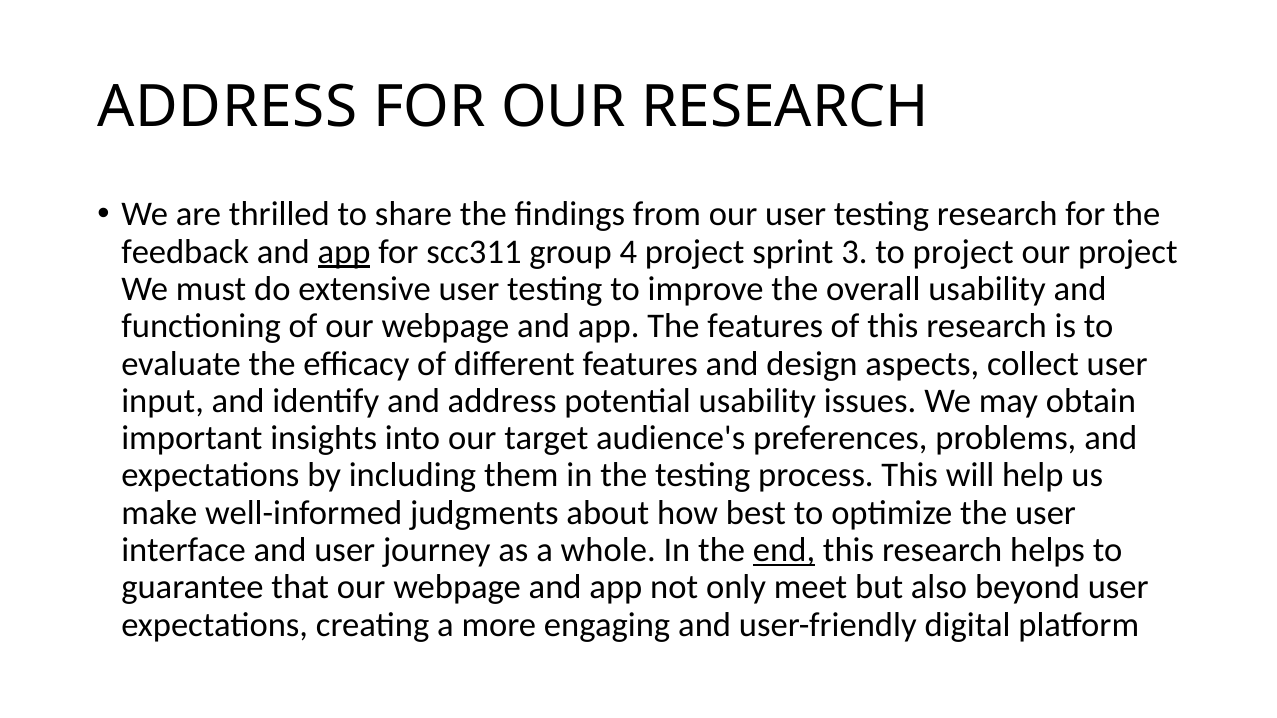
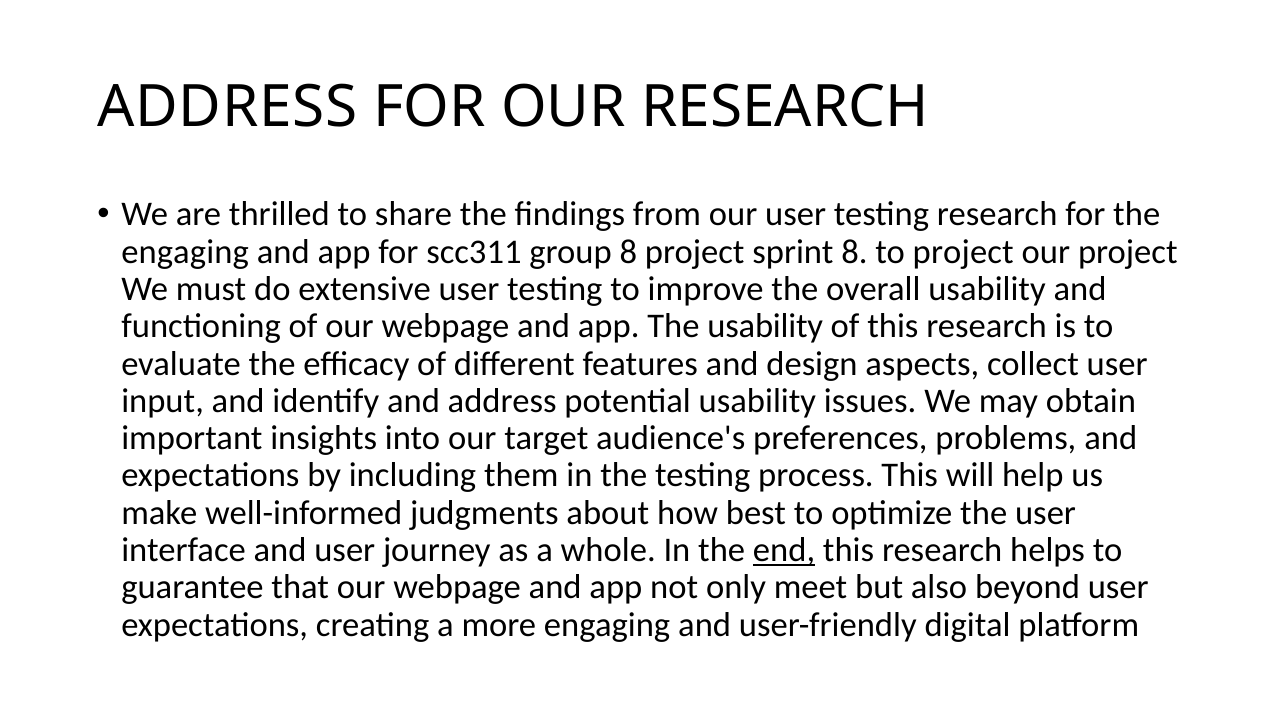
feedback: feedback -> engaging (185, 252)
app underline: present -> none (344, 252)
group 4: 4 -> 8 (628, 252)
sprint 3: 3 -> 8 (854, 252)
The features: features -> usability (765, 326)
